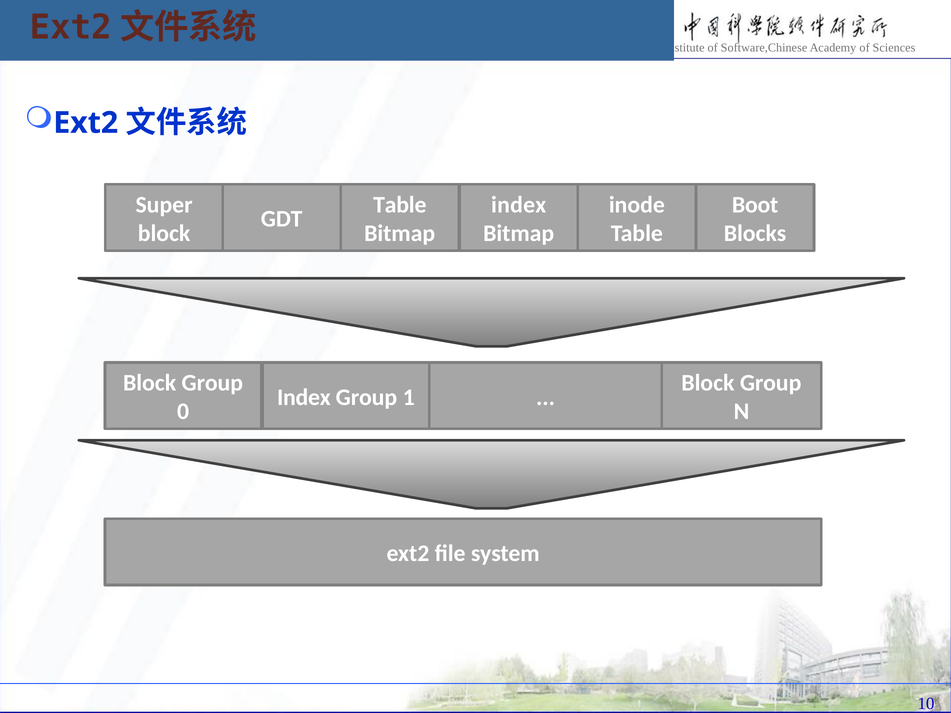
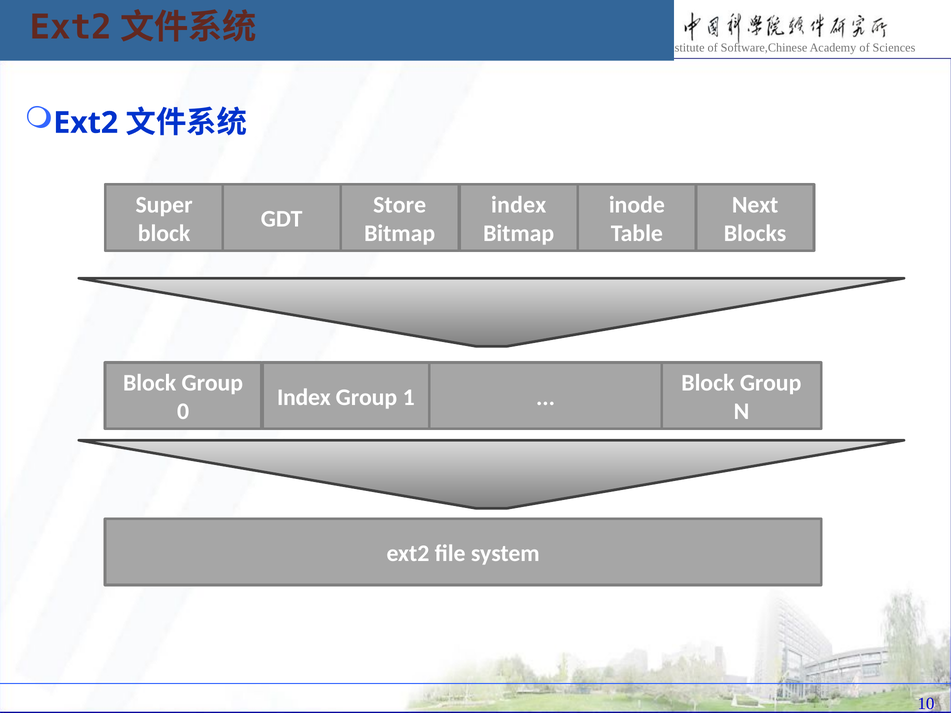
Table: Table -> Store (400, 205)
Boot: Boot -> Next (755, 205)
